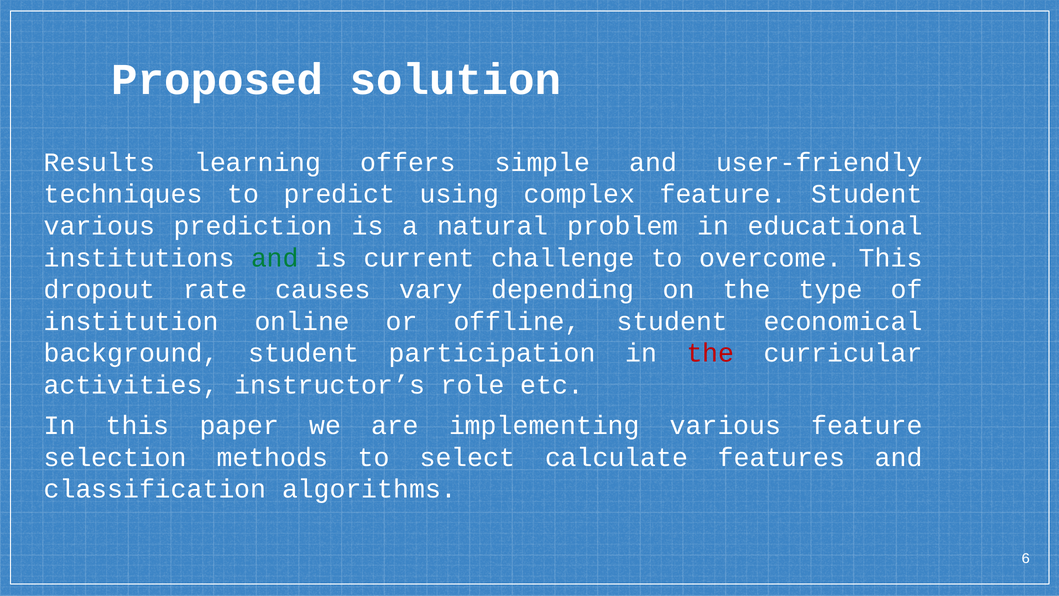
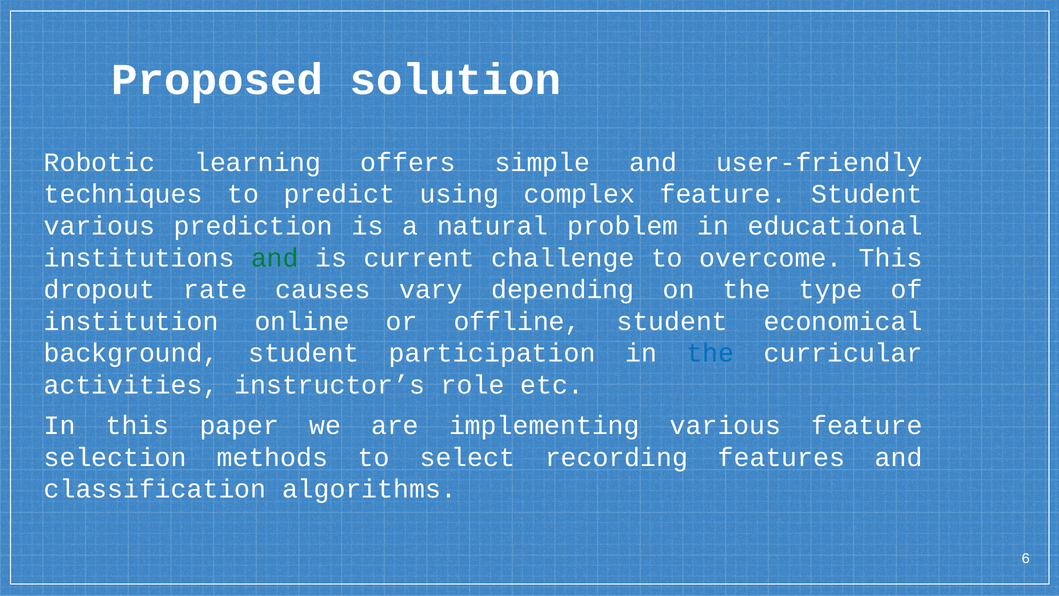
Results: Results -> Robotic (99, 162)
the colour: red -> blue (710, 353)
calculate: calculate -> recording (616, 457)
